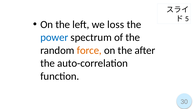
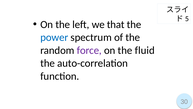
loss: loss -> that (116, 24)
force colour: orange -> purple (89, 50)
after: after -> fluid (145, 50)
